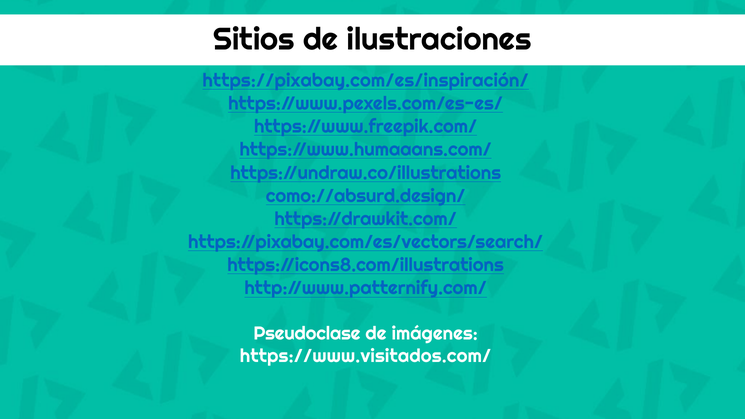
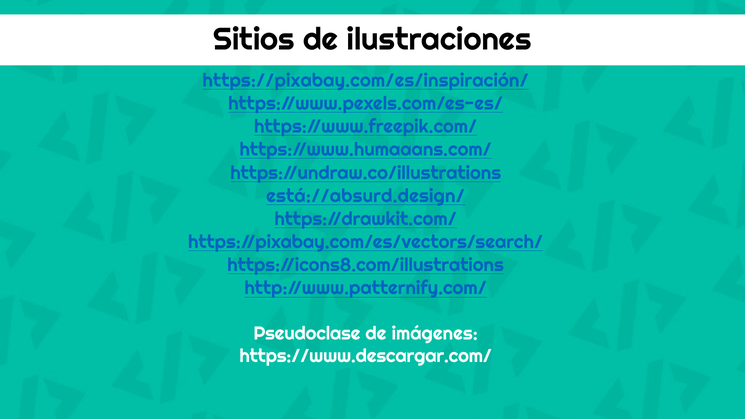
como://absurd.design/: como://absurd.design/ -> está://absurd.design/ (366, 196)
https://www.visitados.com/: https://www.visitados.com/ -> https://www.descargar.com/ (366, 356)
